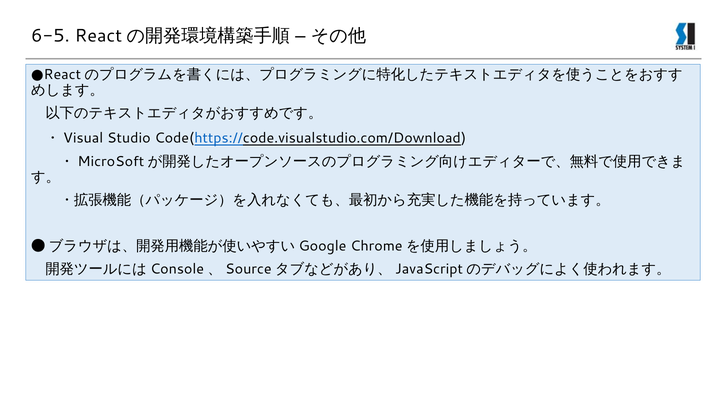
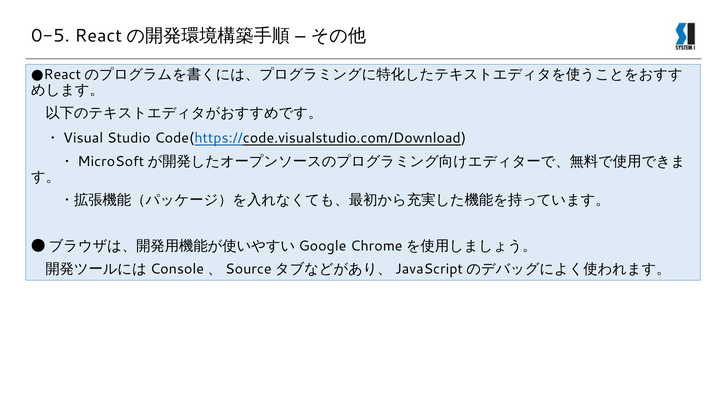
6-5: 6-5 -> 0-5 (50, 36)
